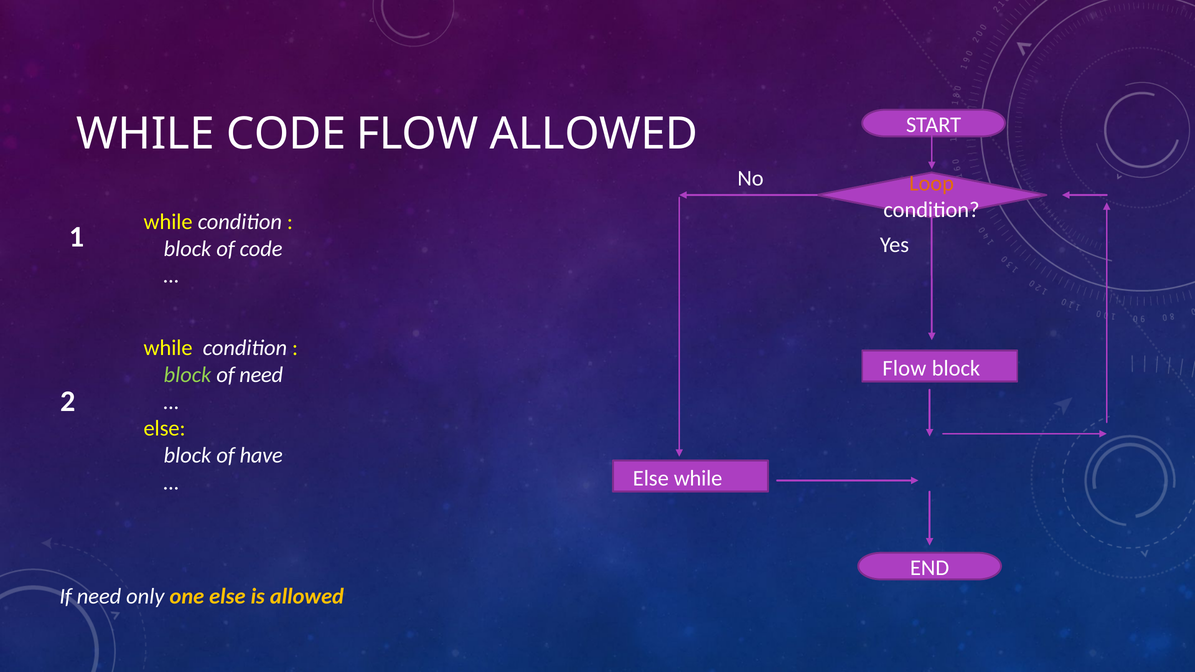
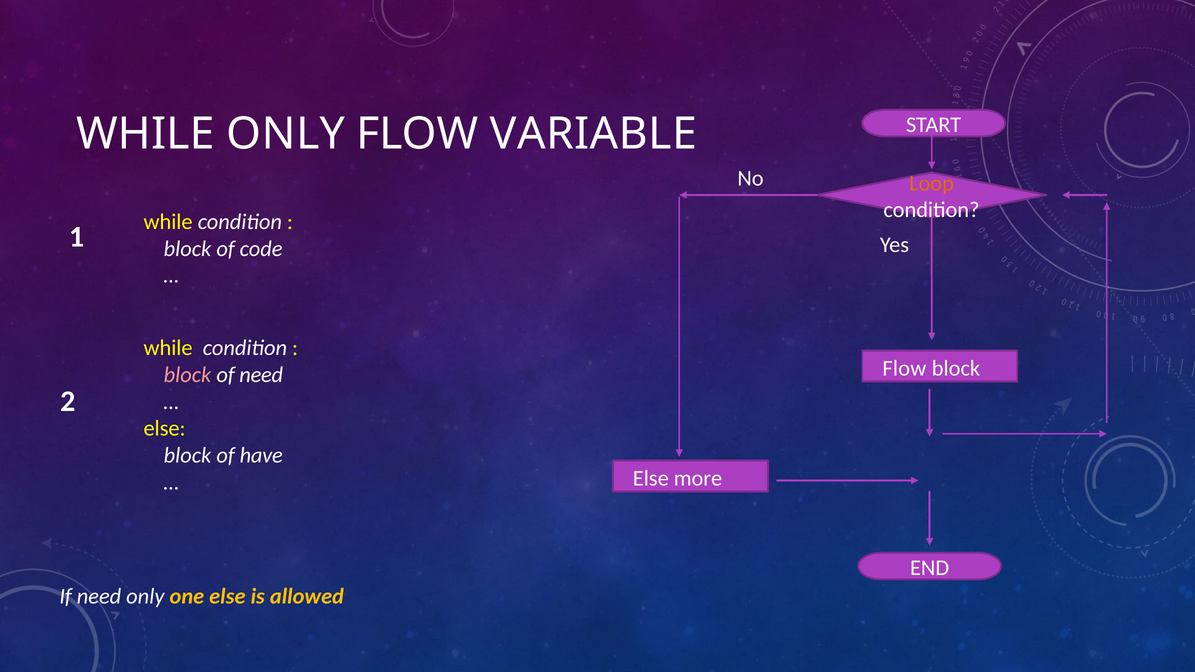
WHILE CODE: CODE -> ONLY (286, 134)
FLOW ALLOWED: ALLOWED -> VARIABLE (594, 134)
block colour: light green -> pink (187, 375)
Else while: while -> more (698, 479)
